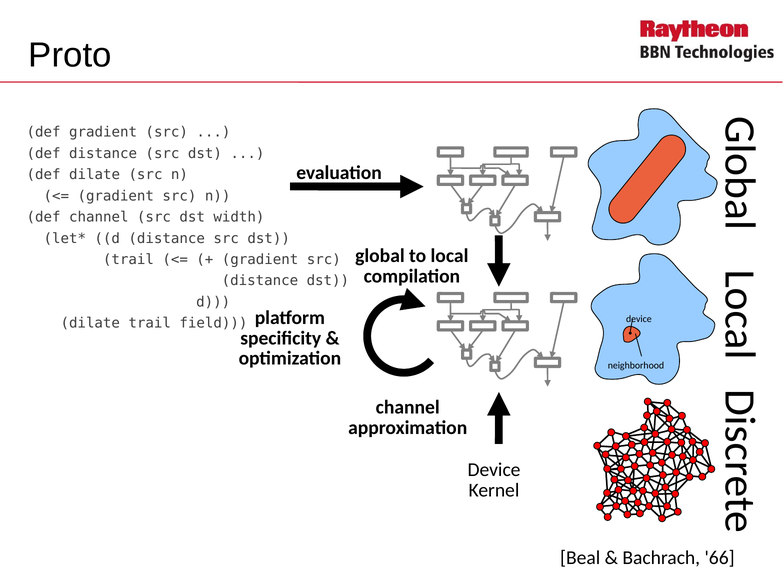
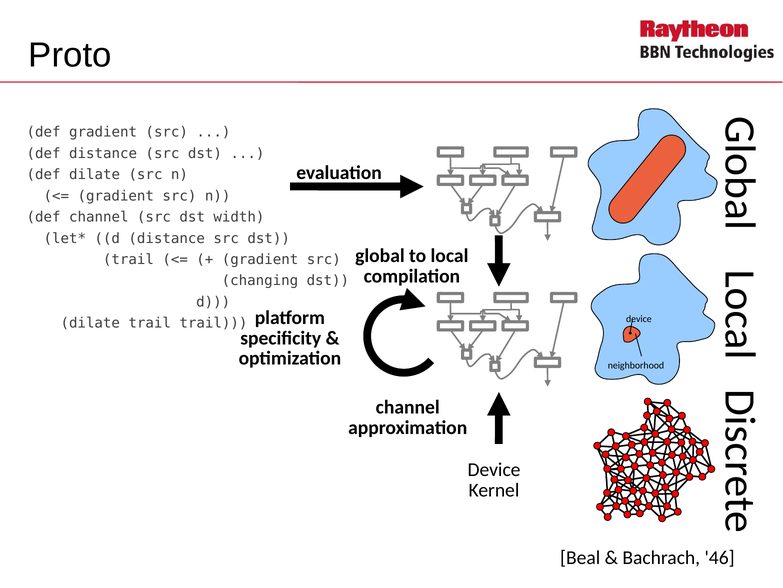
distance: distance -> changing (260, 280)
trail field: field -> trail (213, 323)
66: 66 -> 46 (720, 557)
